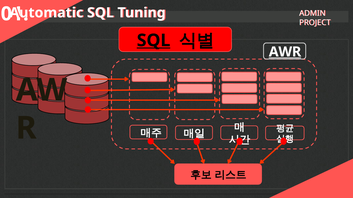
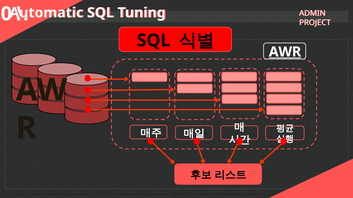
SQL underline: present -> none (154, 41)
